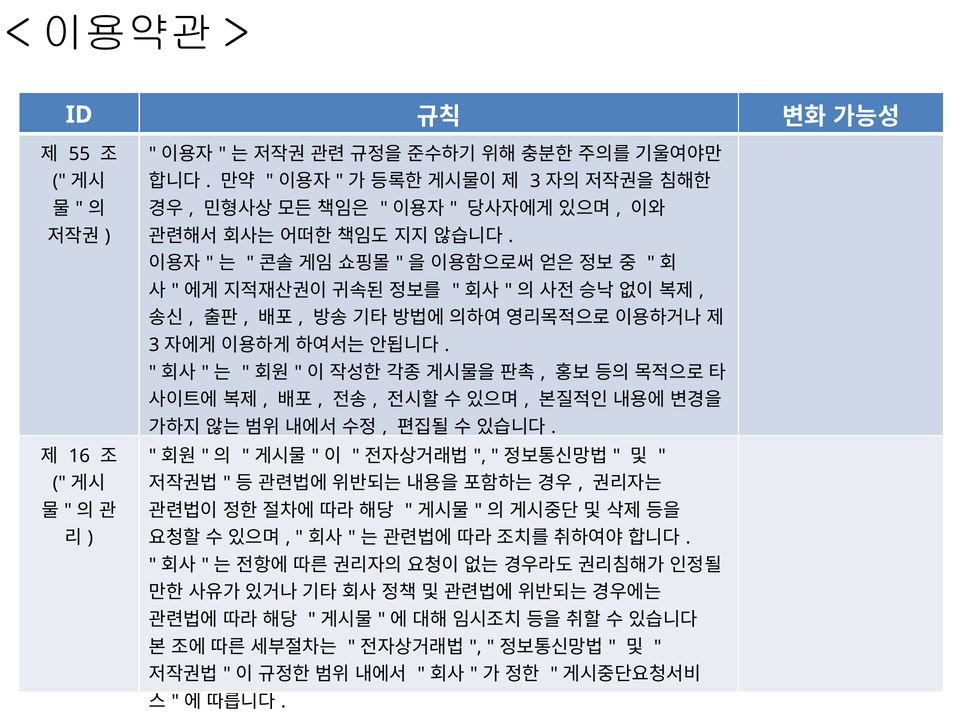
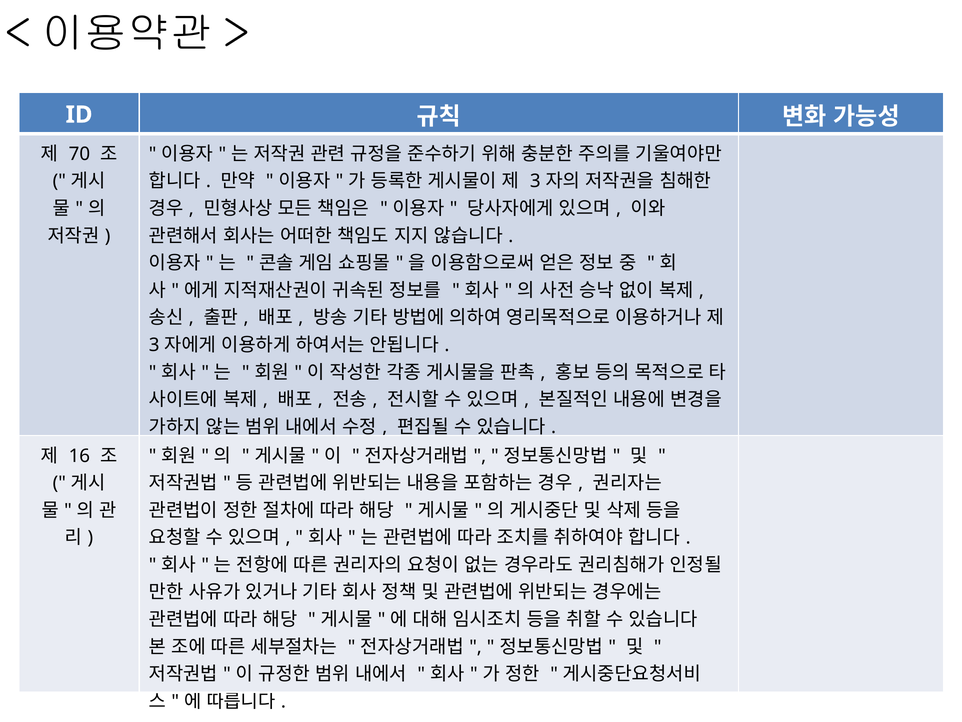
55: 55 -> 70 (79, 154)
